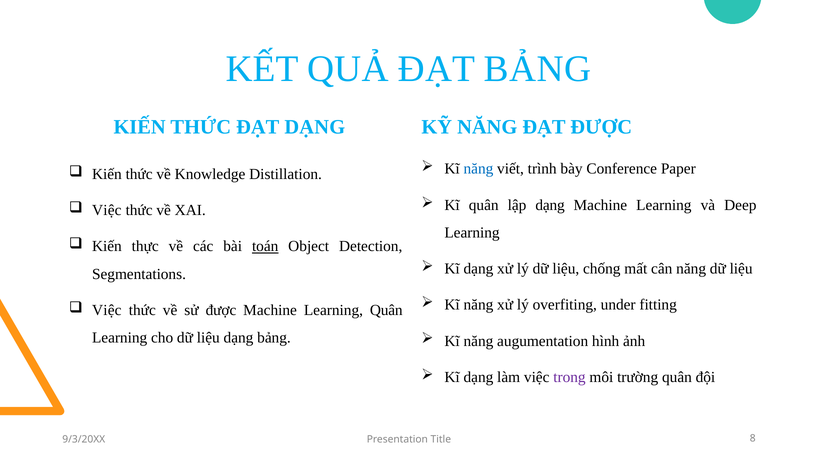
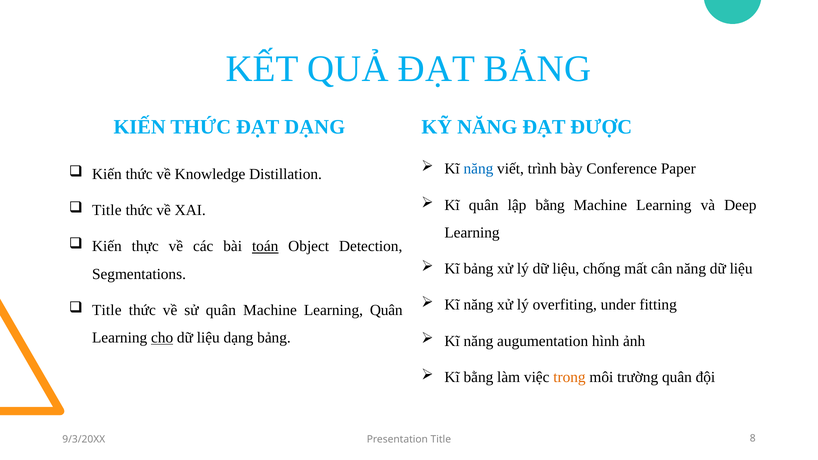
lập dạng: dạng -> bằng (550, 205)
Việc: Việc -> Title (107, 210)
dạng: dạng -> bảng (478, 269)
Việc: Việc -> Title (107, 310)
sử được: được -> quân (221, 310)
cho underline: none -> present (162, 338)
dạng: dạng -> bằng (478, 377)
trong colour: purple -> orange (569, 377)
